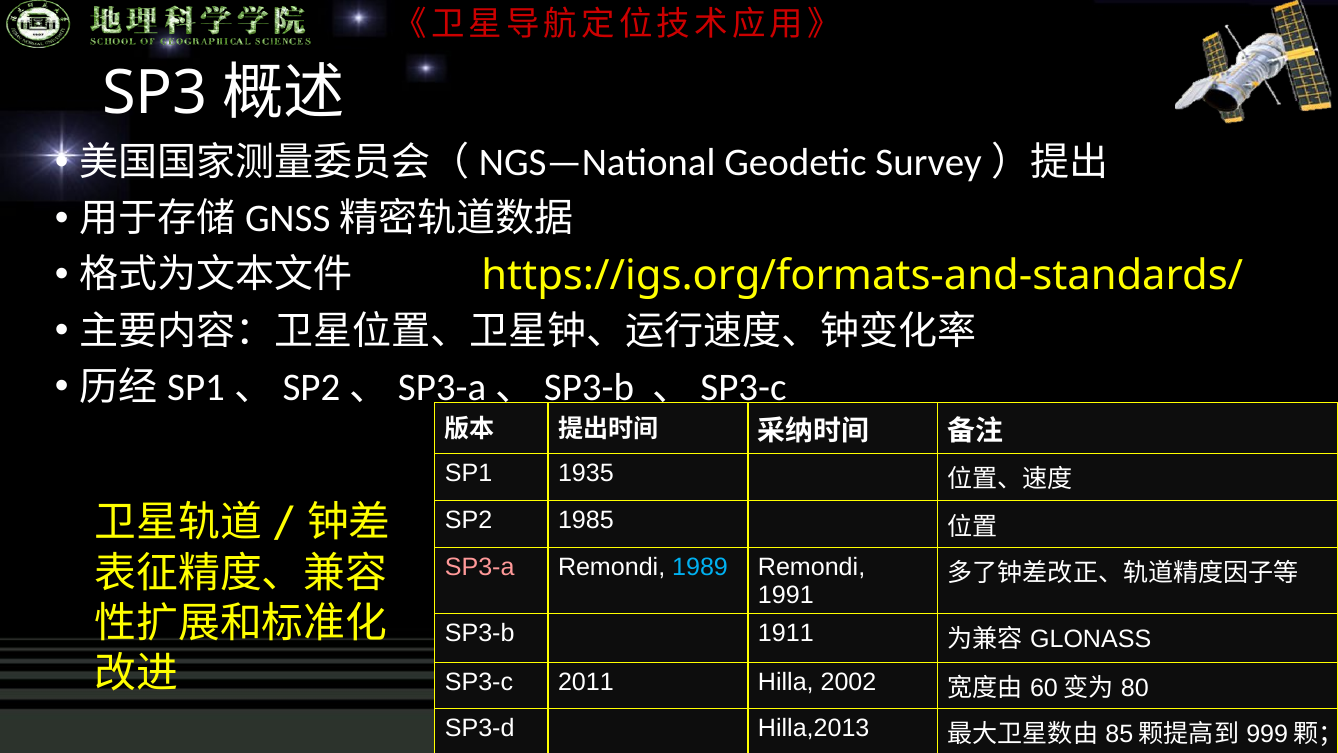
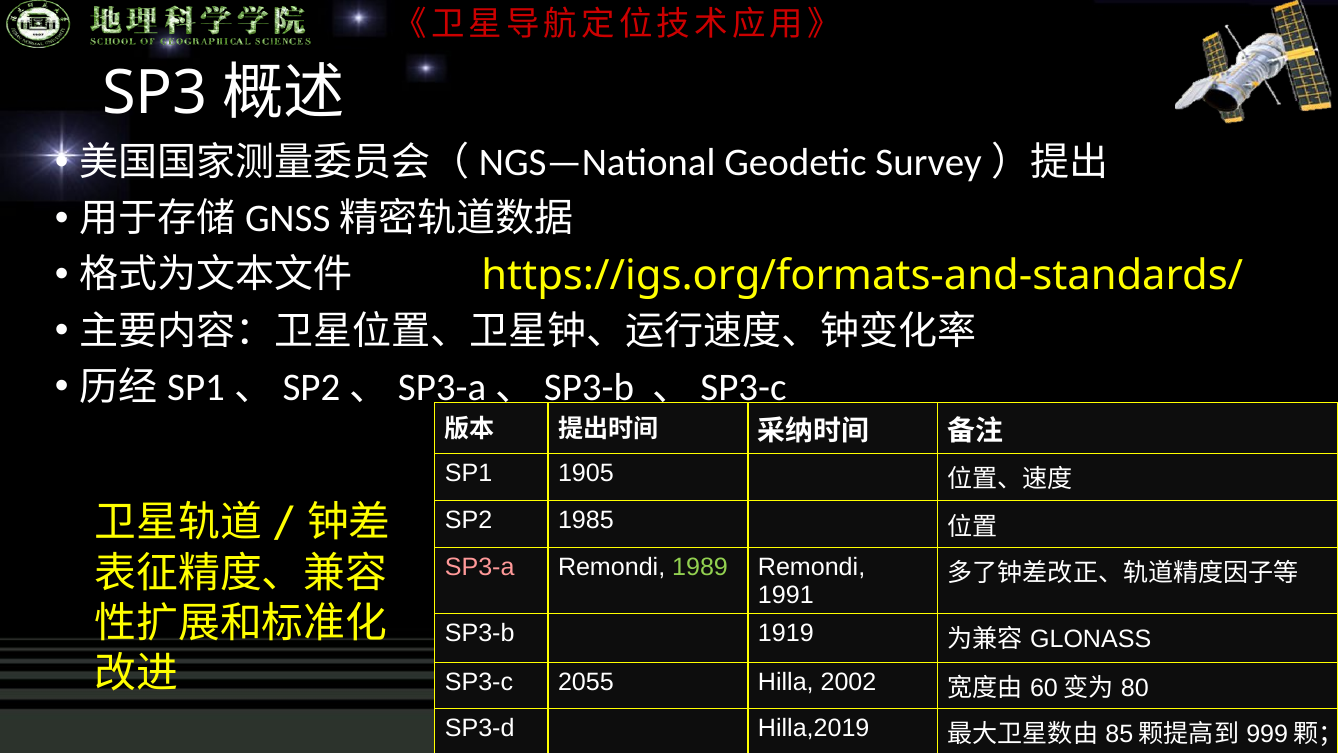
1935: 1935 -> 1905 (586, 473)
1989 colour: light blue -> light green (700, 566)
1911: 1911 -> 1919 (786, 633)
2011: 2011 -> 2055 (586, 681)
Hilla,2013: Hilla,2013 -> Hilla,2019 (814, 728)
